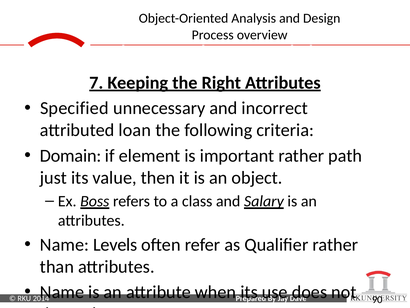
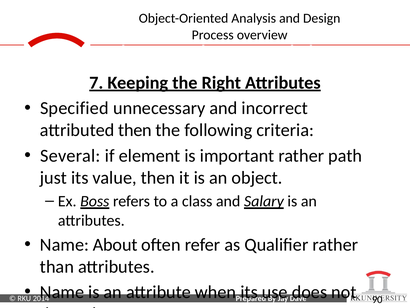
attributed loan: loan -> then (135, 130)
Domain: Domain -> Several (70, 156)
Levels: Levels -> About (115, 244)
